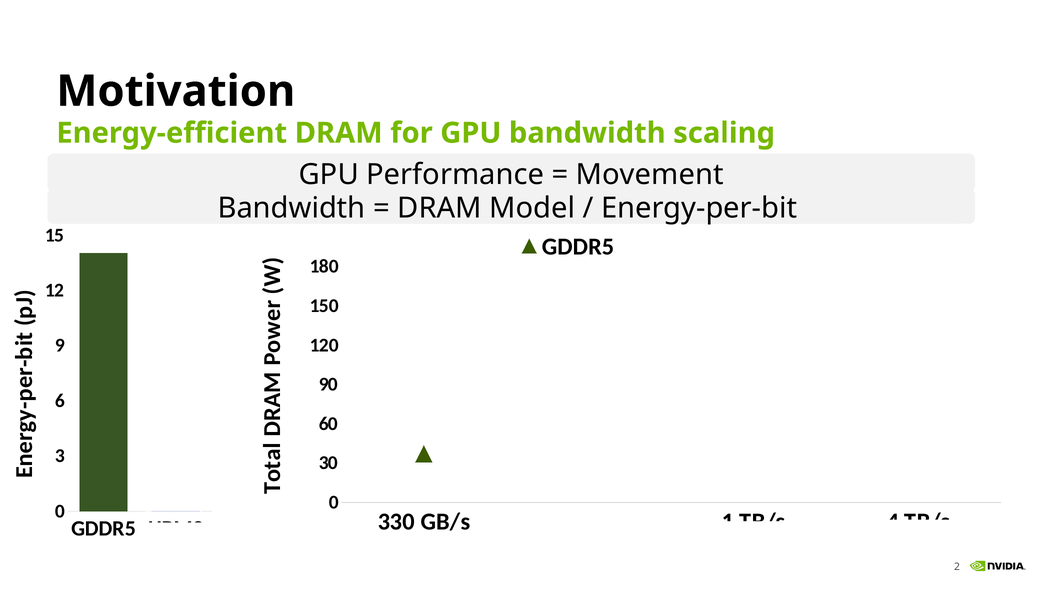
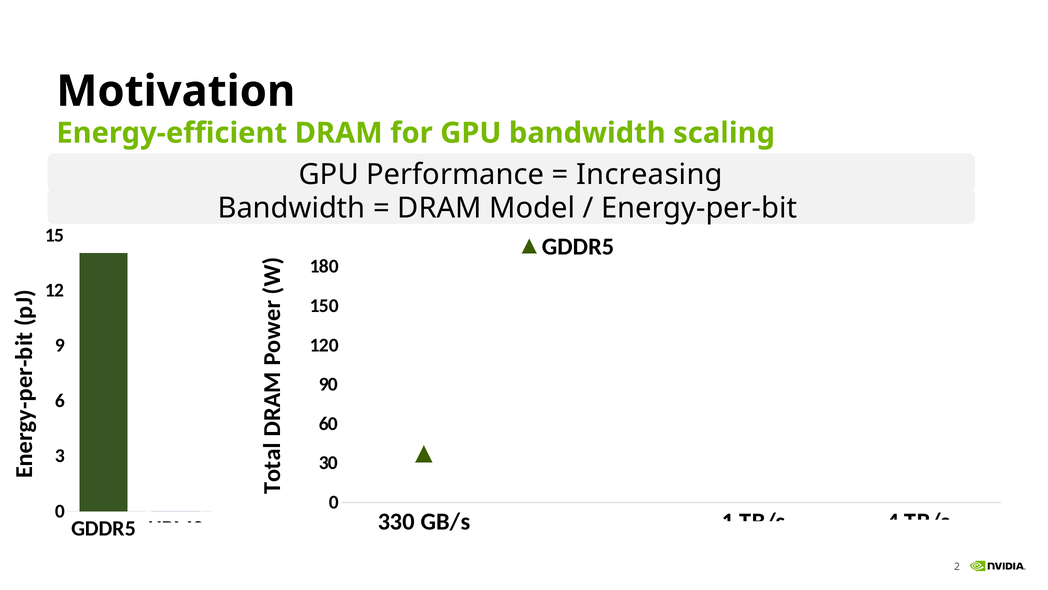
Movement: Movement -> Increasing (650, 175)
